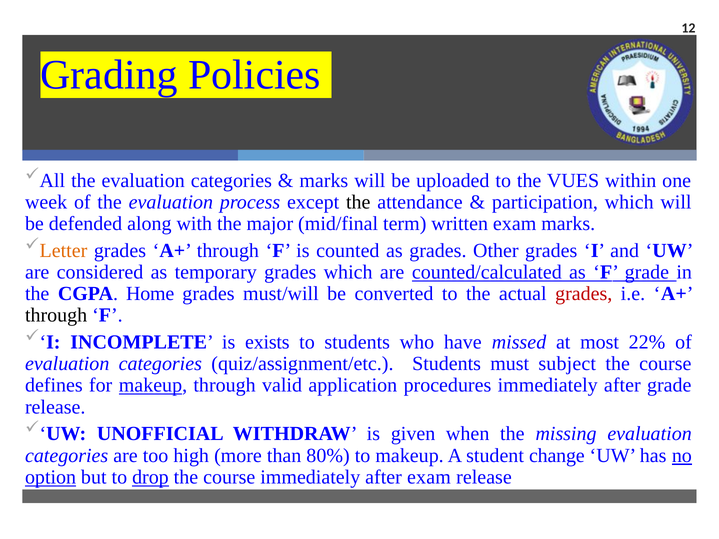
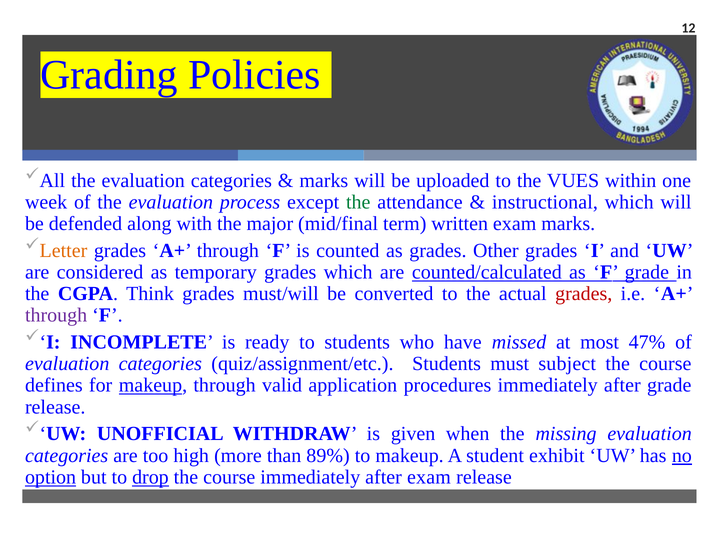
the colour: black -> green (358, 202)
participation: participation -> instructional (545, 202)
Home: Home -> Think (150, 294)
through colour: black -> purple (56, 315)
exists: exists -> ready (267, 342)
22%: 22% -> 47% (647, 342)
80%: 80% -> 89% (328, 456)
change: change -> exhibit (557, 456)
